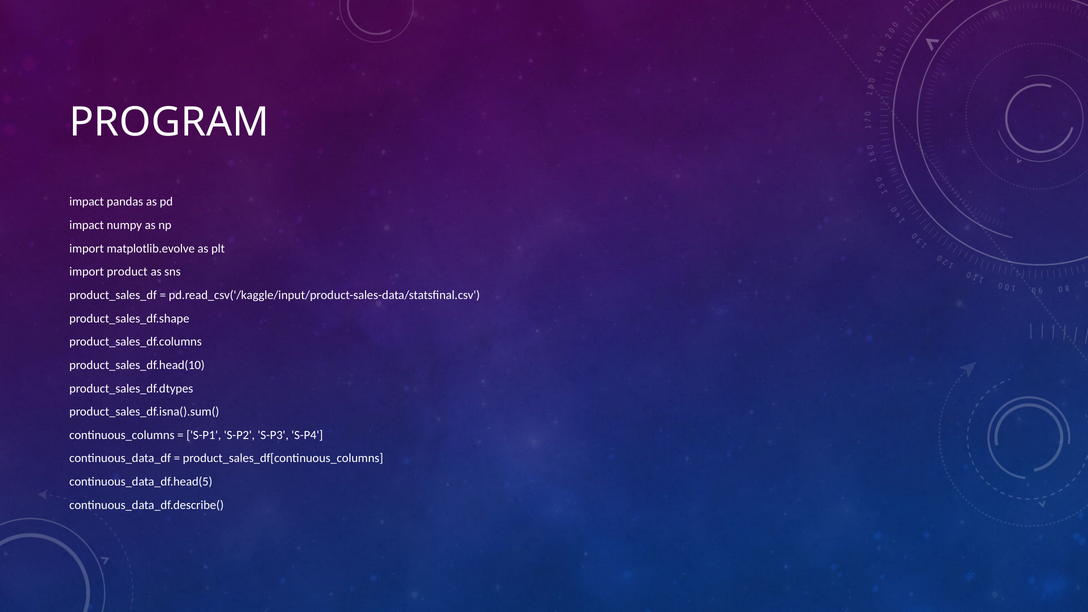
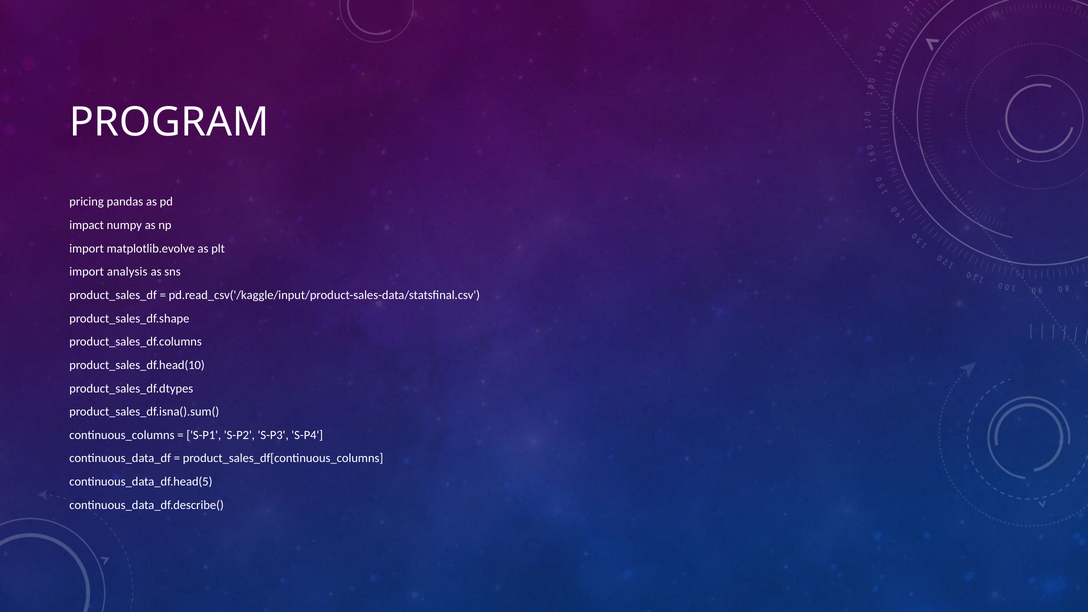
impact: impact -> pricing (87, 202)
product: product -> analysis (127, 272)
